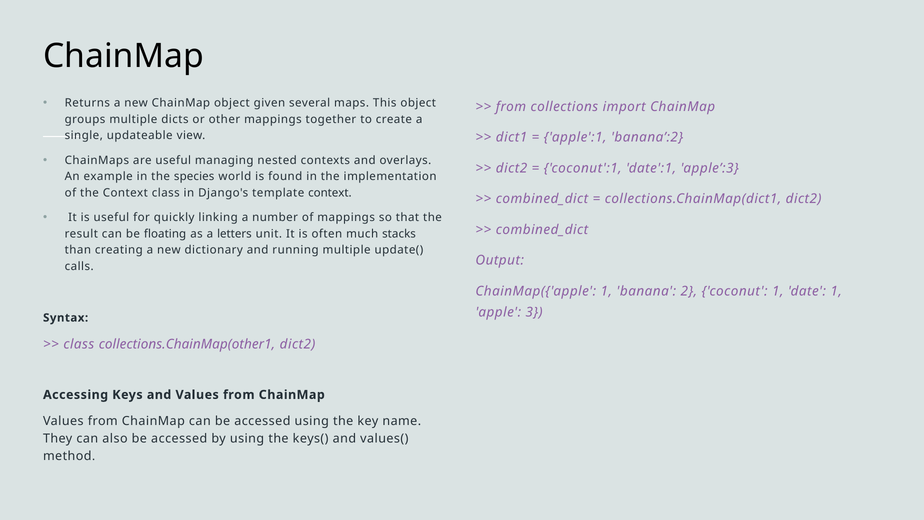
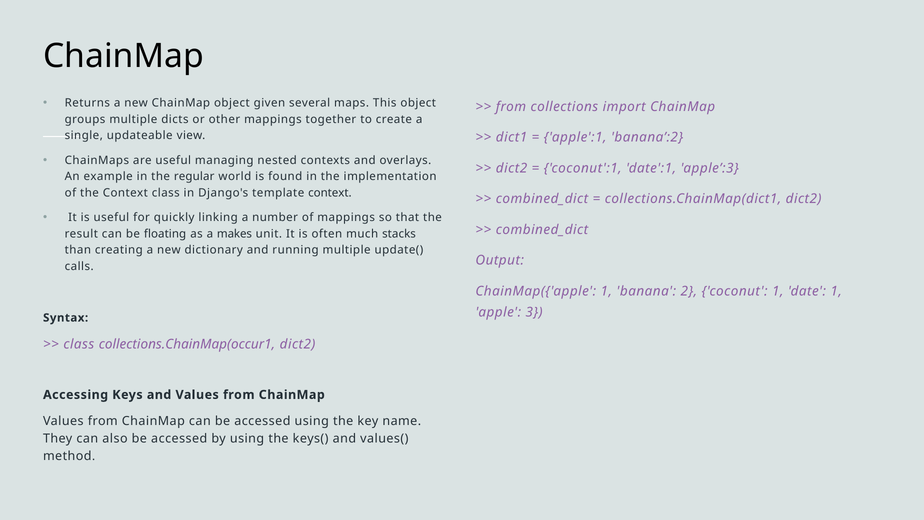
species: species -> regular (194, 176)
letters: letters -> makes (234, 234)
collections.ChainMap(other1: collections.ChainMap(other1 -> collections.ChainMap(occur1 (187, 344)
